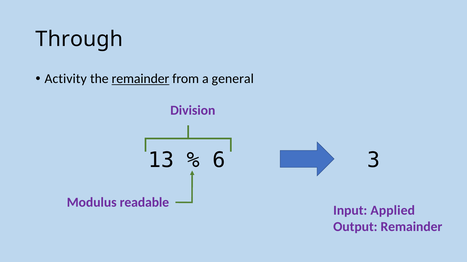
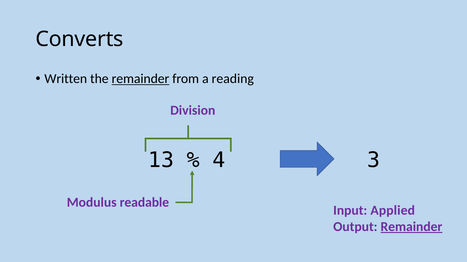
Through: Through -> Converts (80, 39)
Activity: Activity -> Written (66, 79)
general: general -> reading (233, 79)
6: 6 -> 4 (219, 161)
Remainder underline: none -> present (411, 227)
